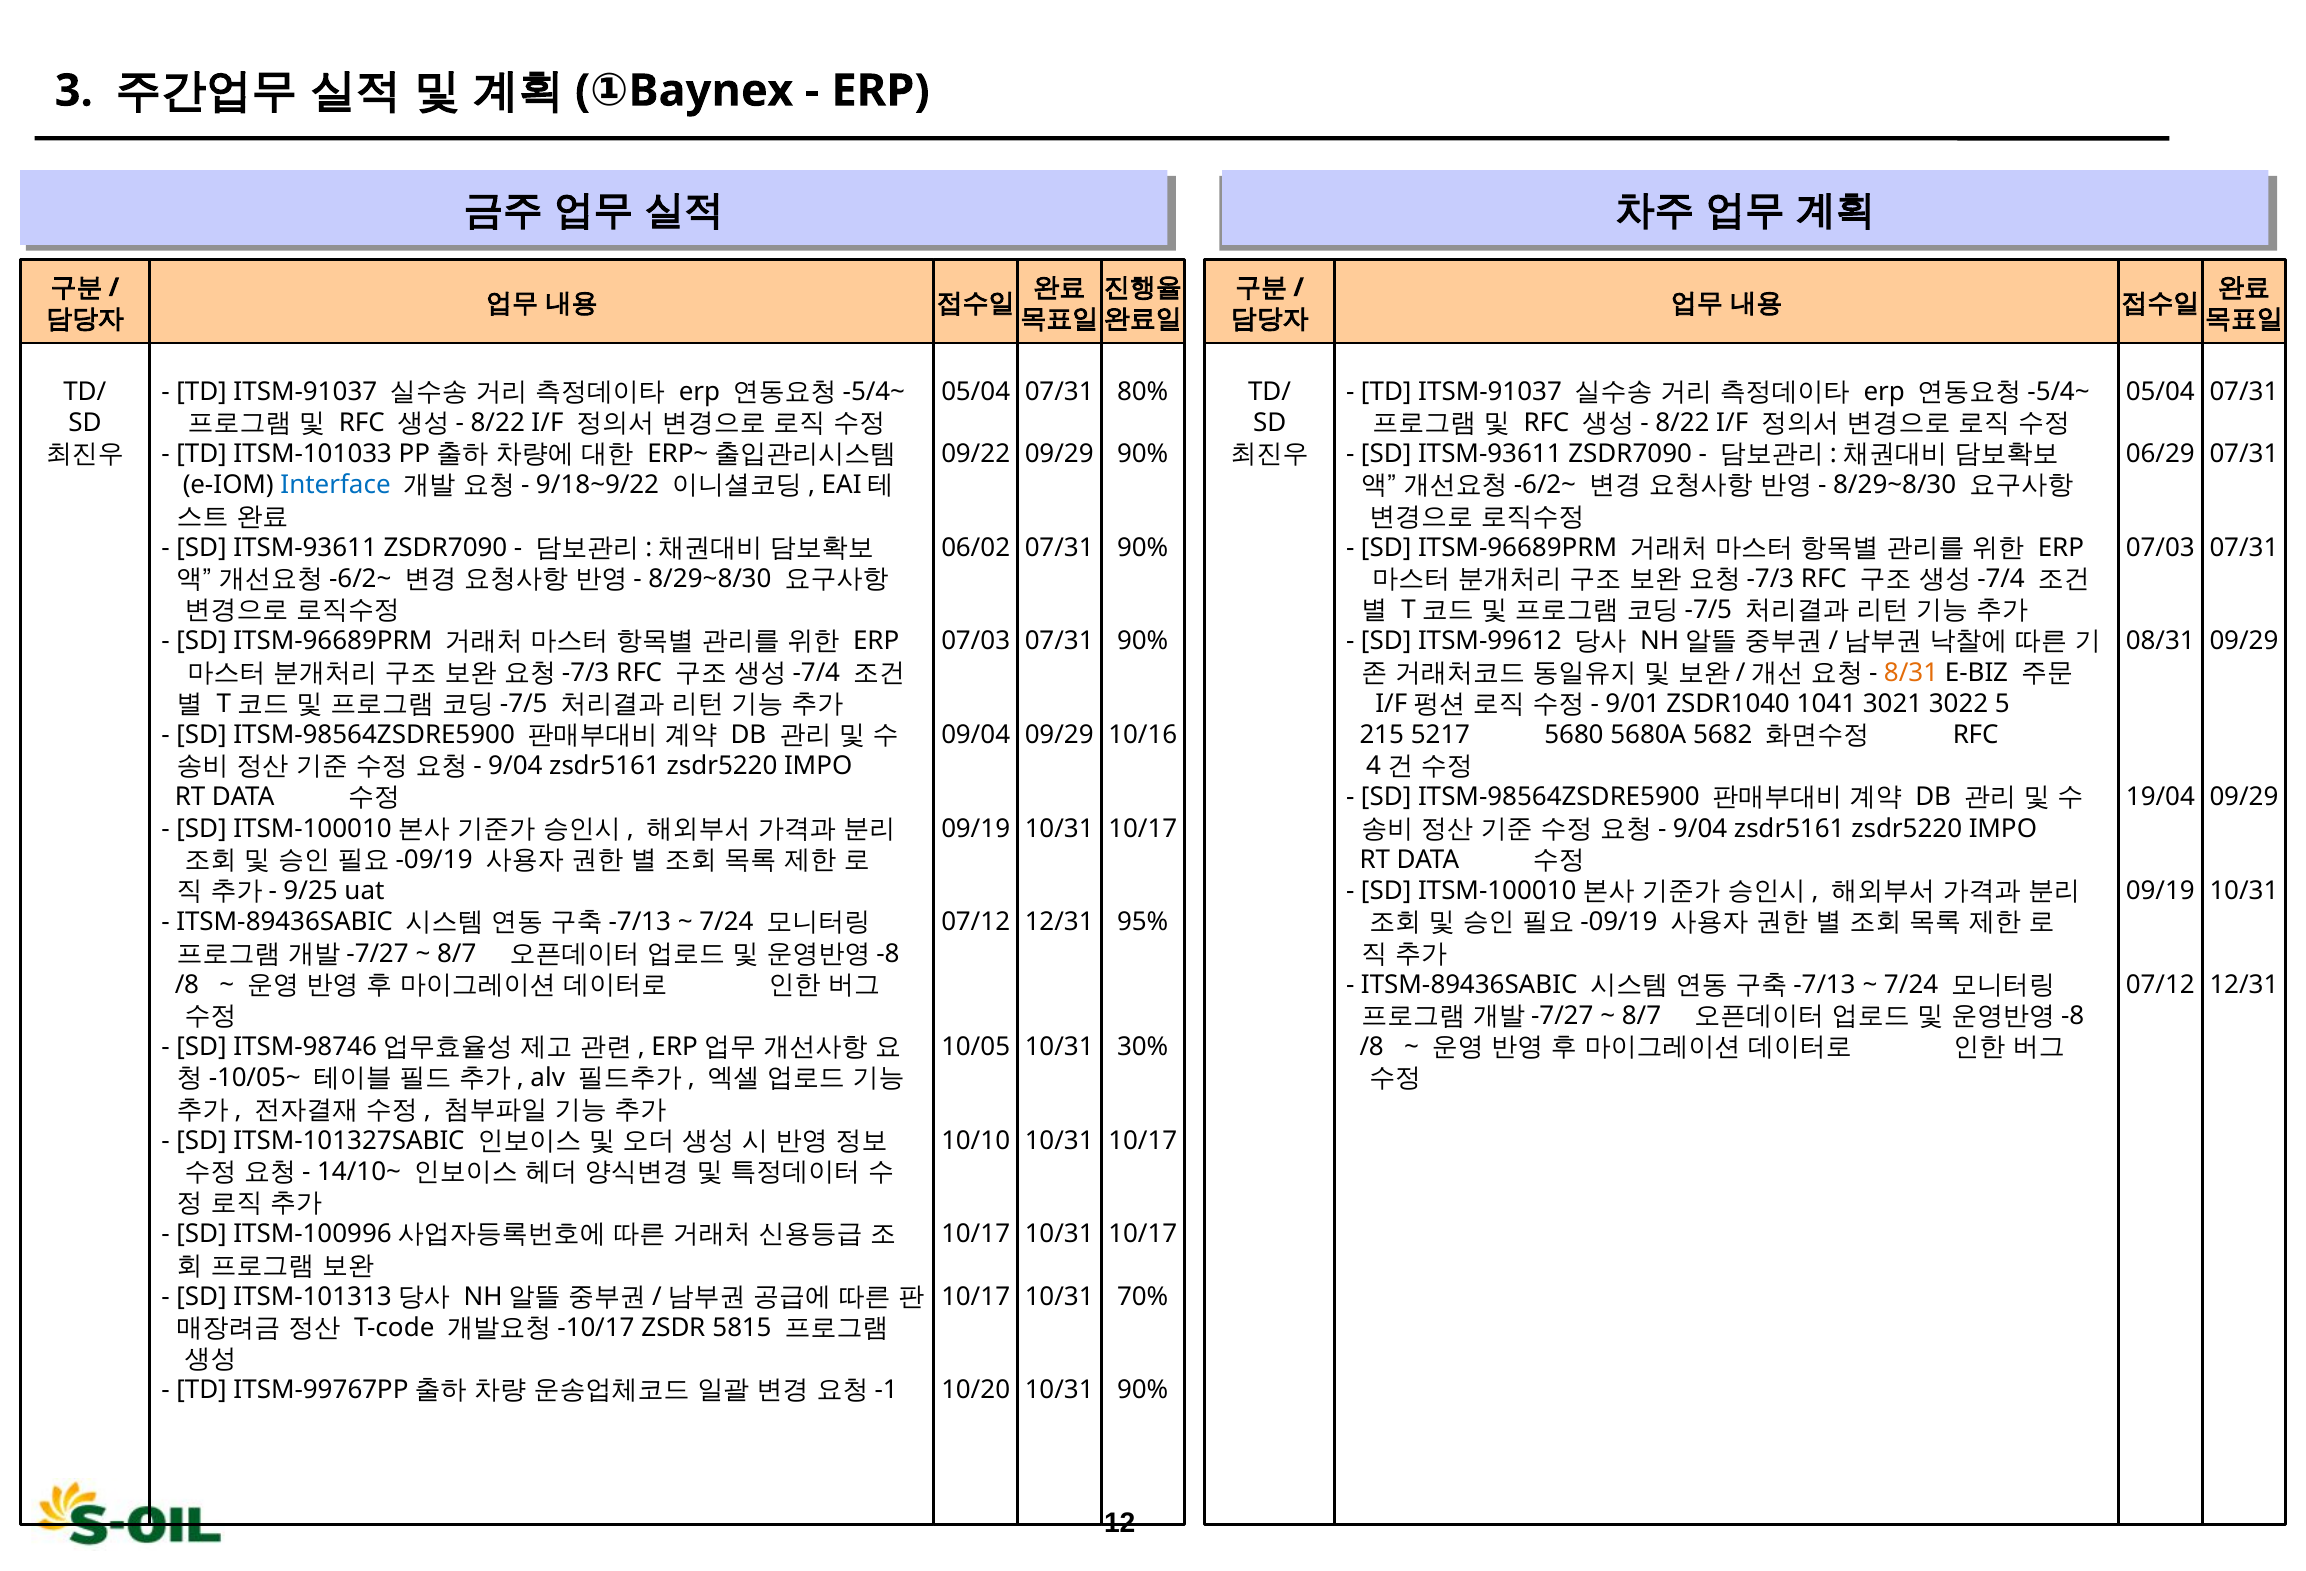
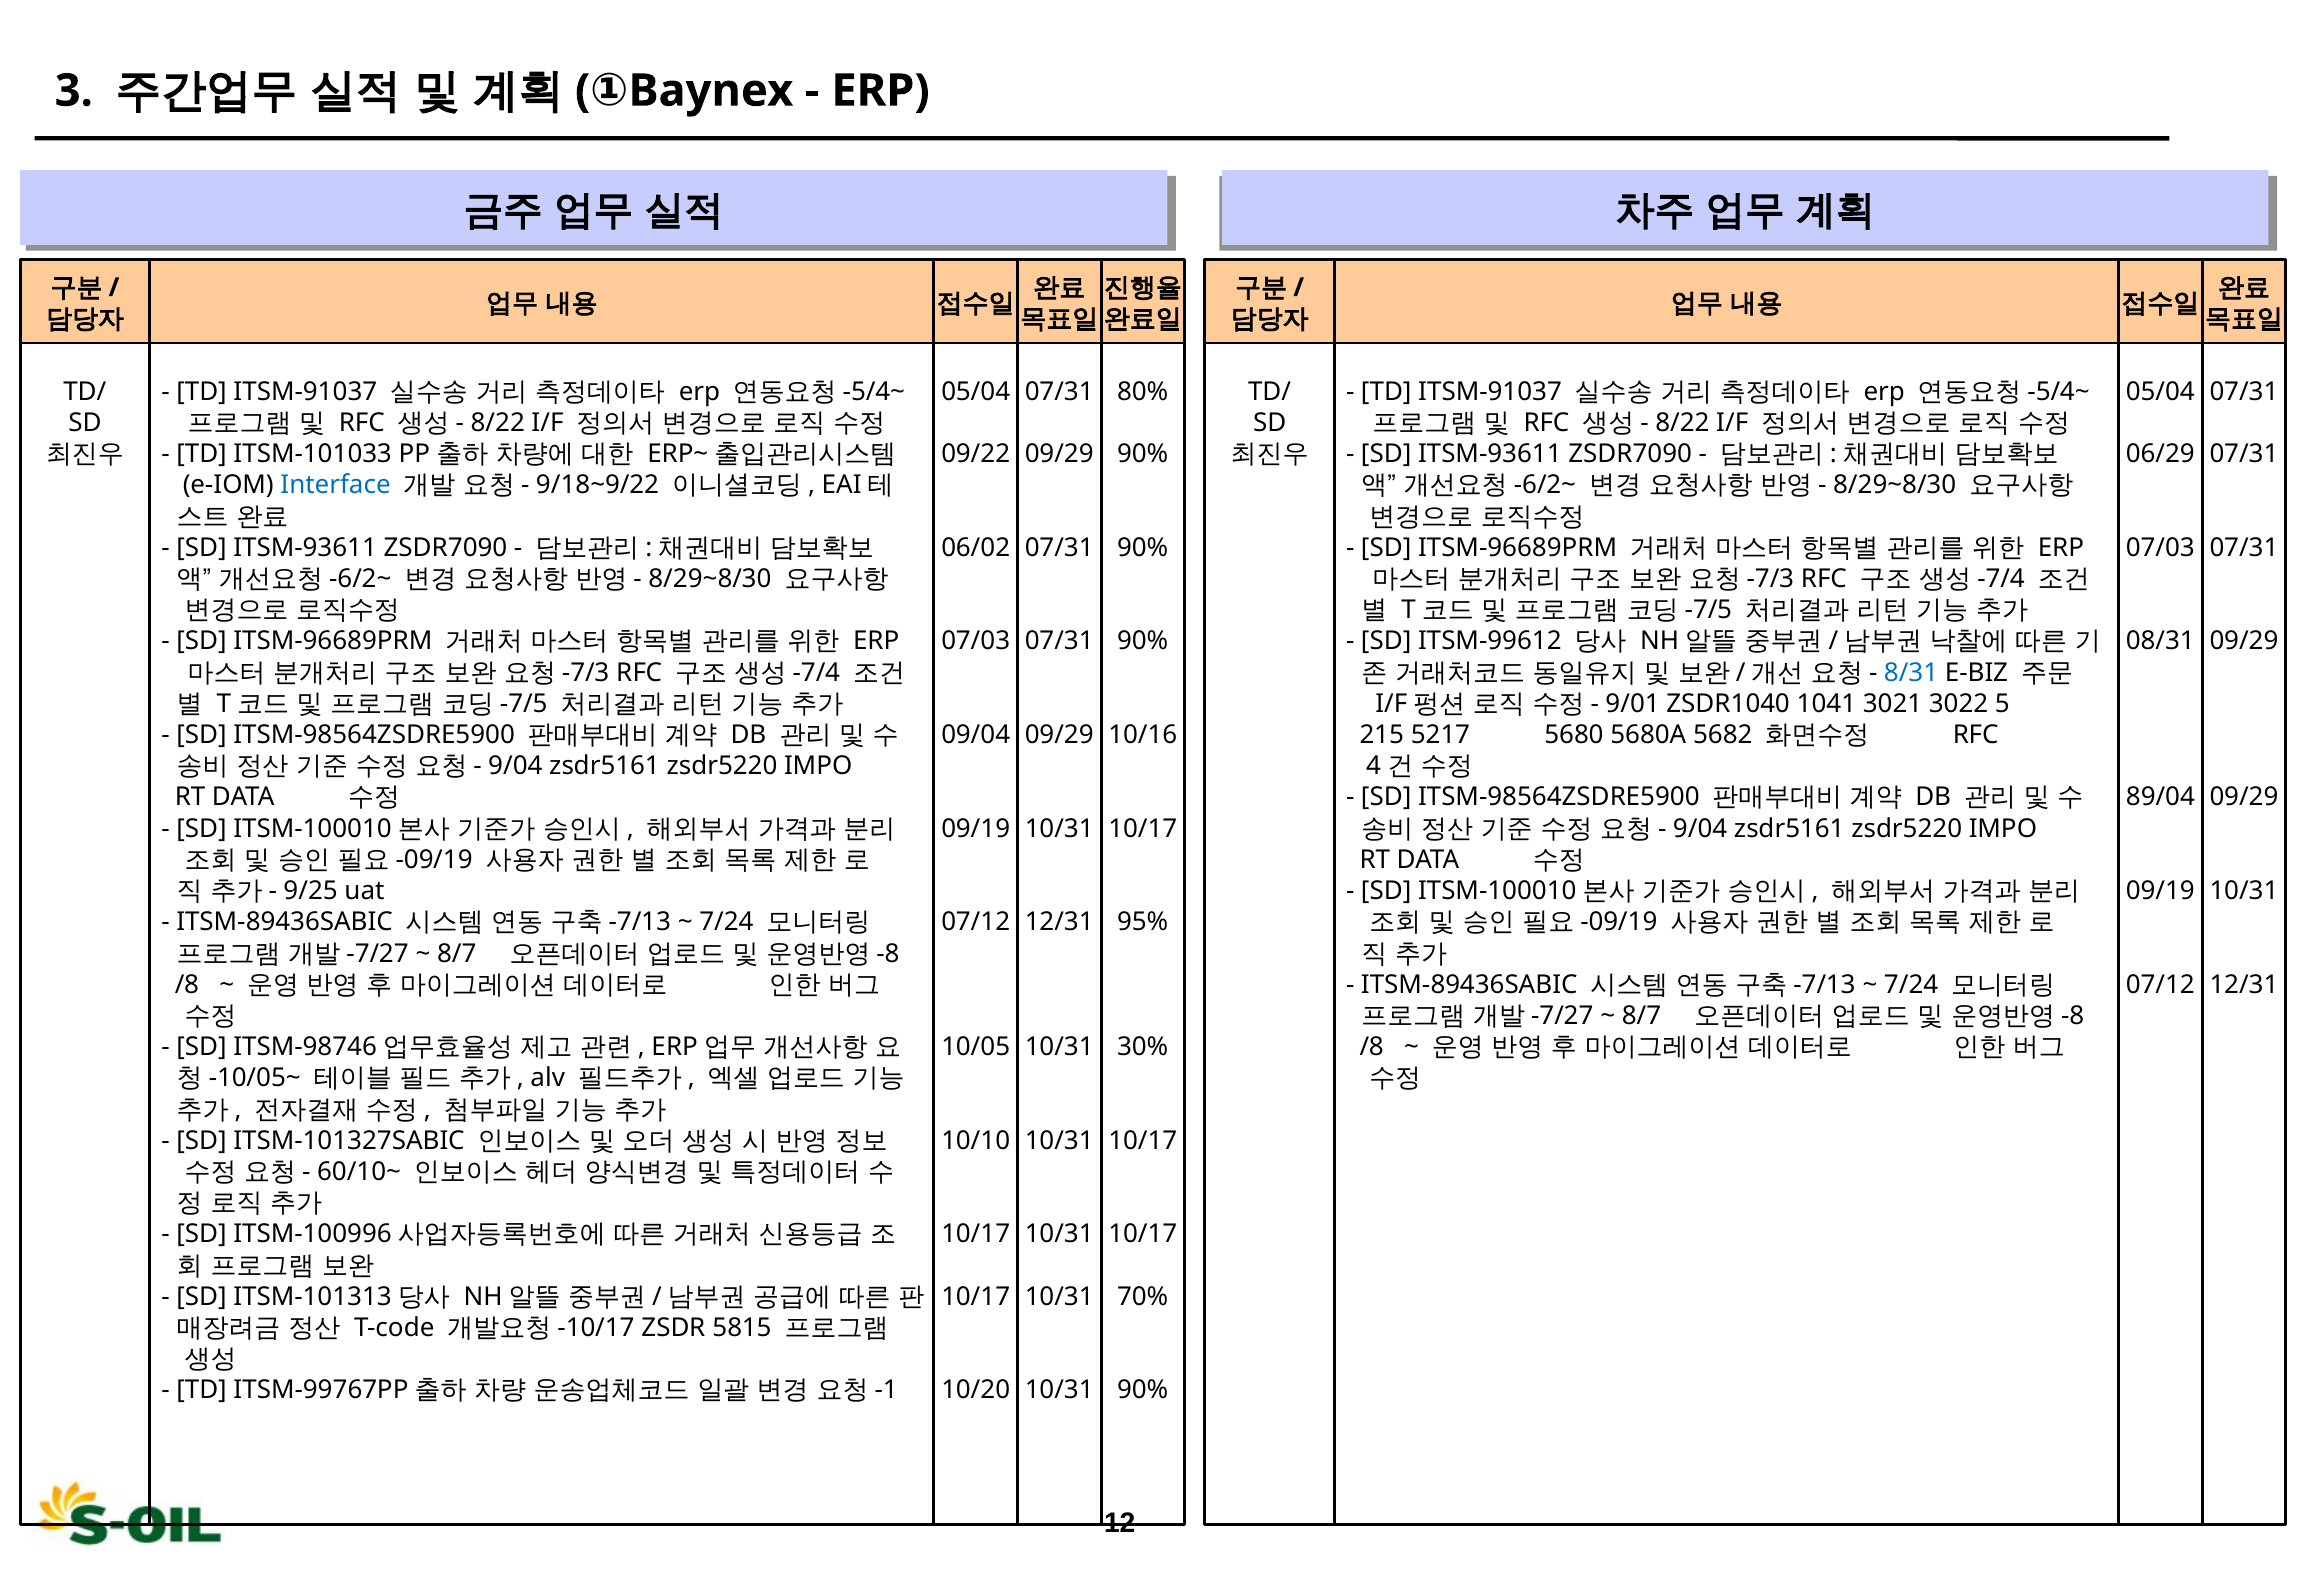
8/31 colour: orange -> blue (1911, 672)
19/04: 19/04 -> 89/04 (2160, 797)
14/10~: 14/10~ -> 60/10~ (359, 1172)
